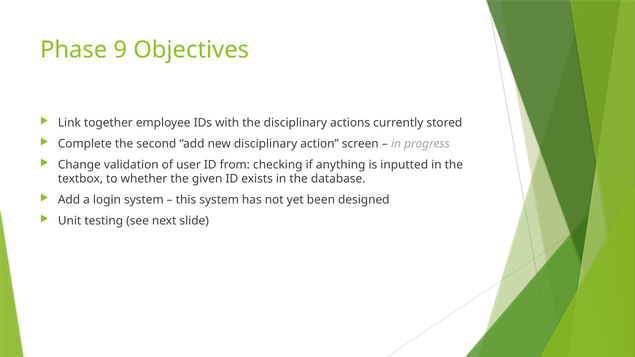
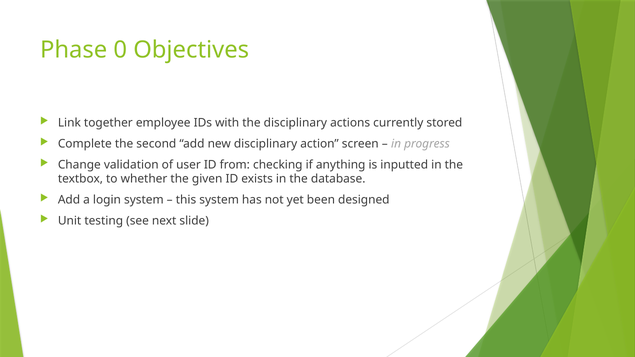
9: 9 -> 0 (120, 50)
